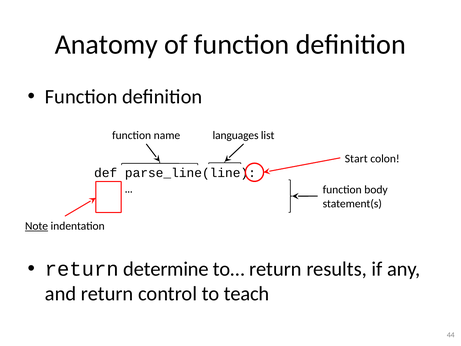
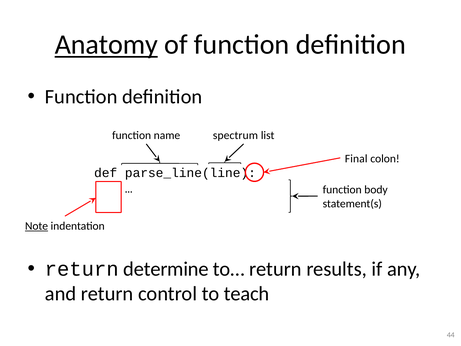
Anatomy underline: none -> present (106, 45)
languages: languages -> spectrum (235, 135)
Start: Start -> Final (356, 159)
